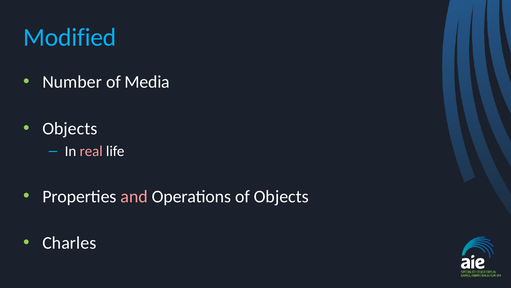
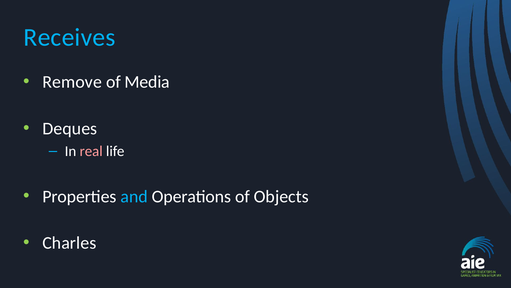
Modified: Modified -> Receives (70, 37)
Number: Number -> Remove (72, 82)
Objects: Objects -> Deques (70, 128)
and colour: pink -> light blue (134, 196)
